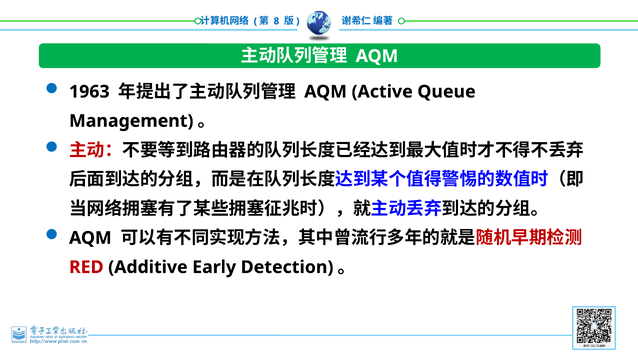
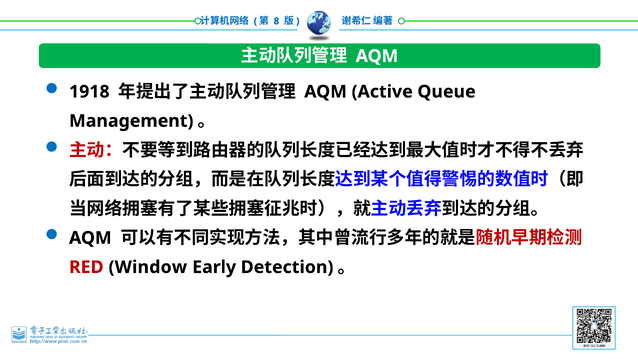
1963: 1963 -> 1918 (89, 92)
Additive: Additive -> Window (148, 267)
